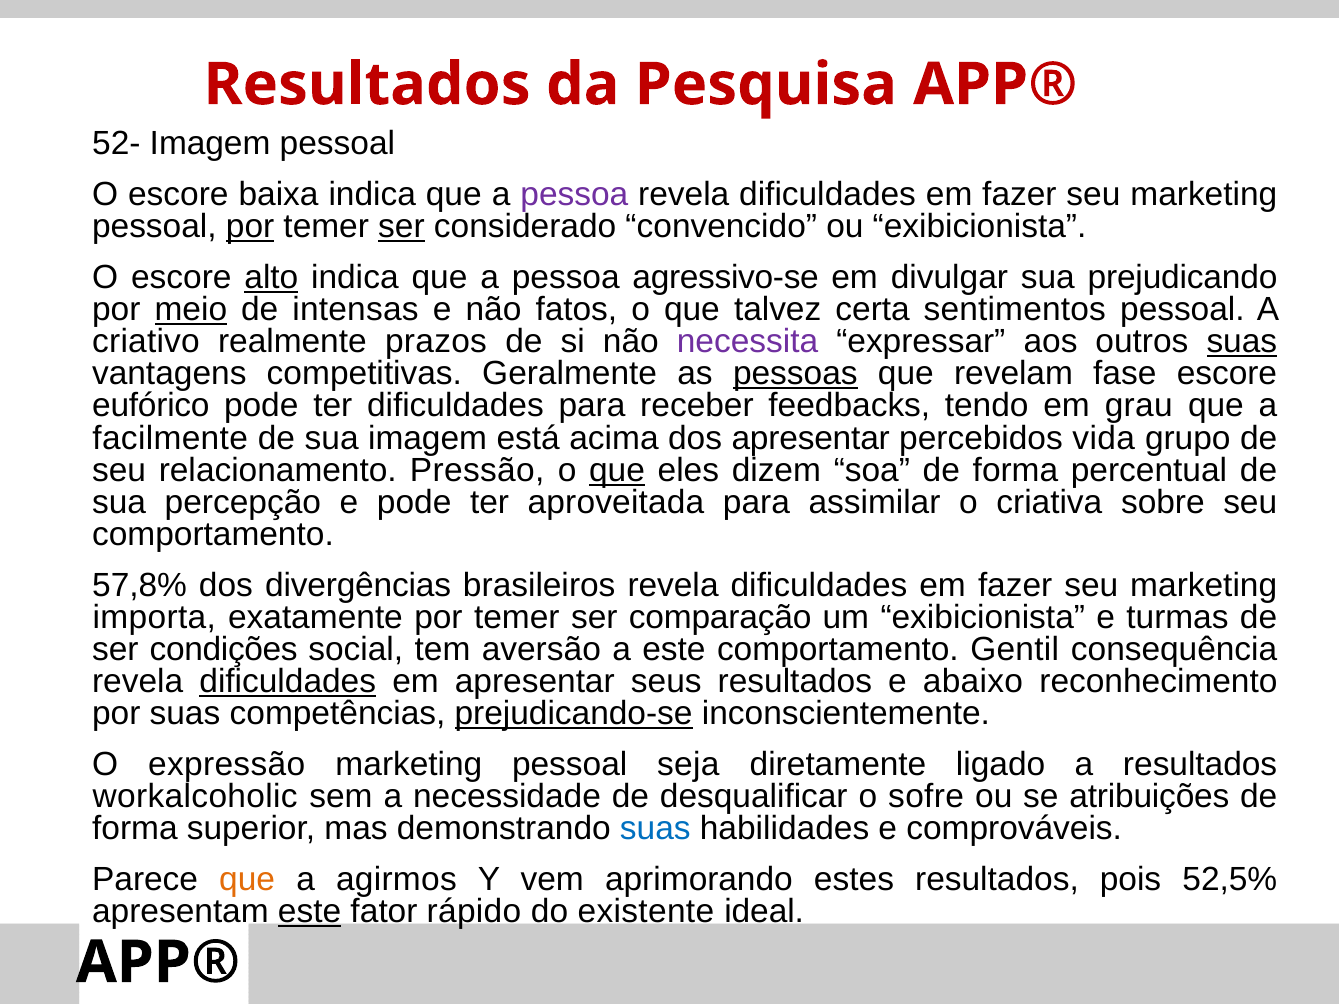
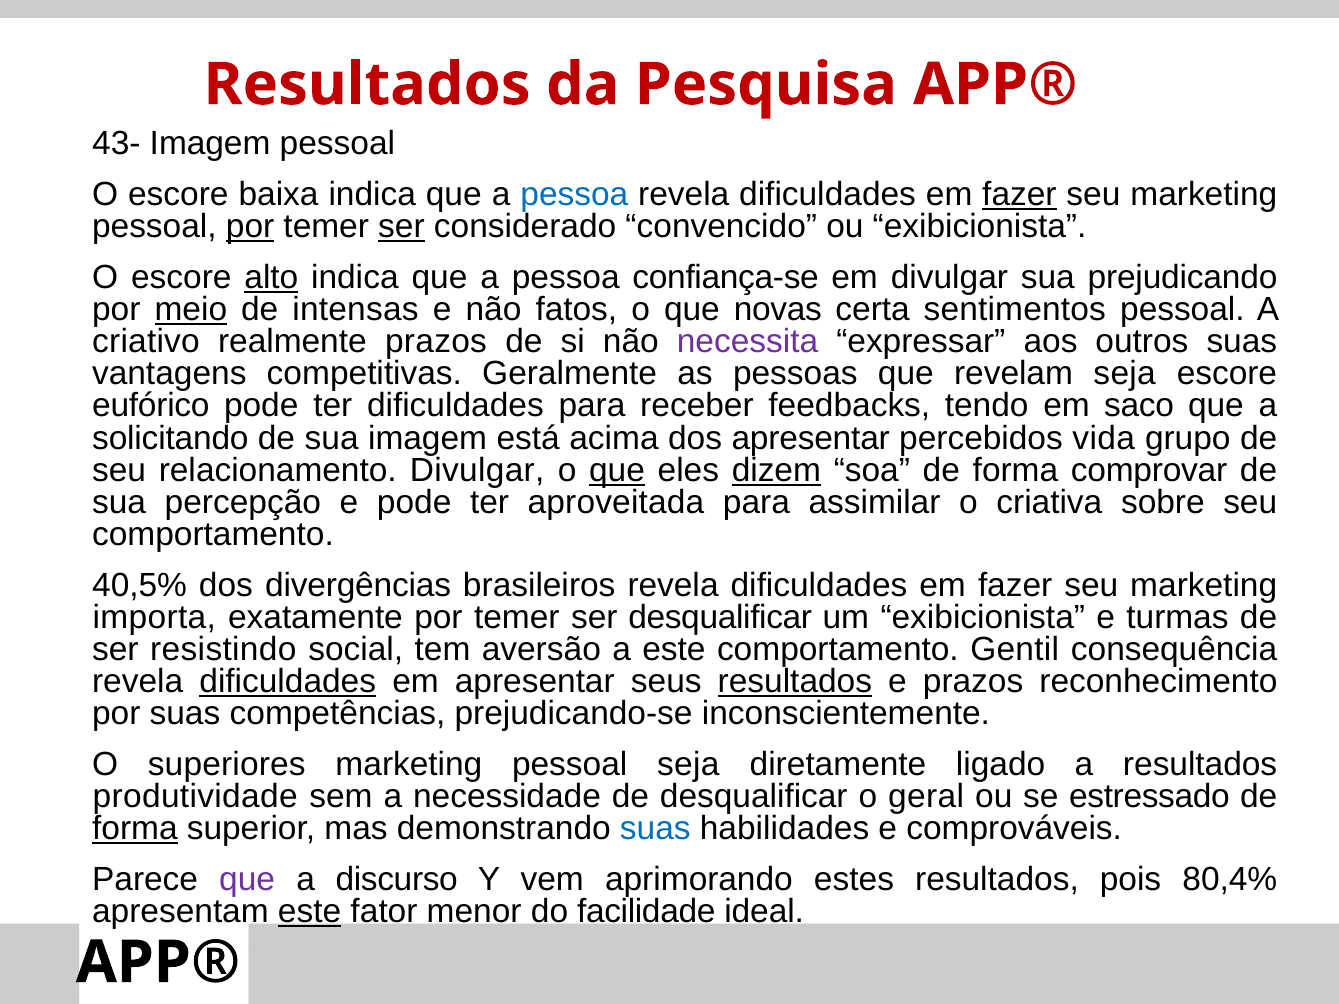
52-: 52- -> 43- (116, 144)
pessoa colour: purple -> blue (574, 194)
fazer underline: none -> present (1019, 194)
agressivo-se: agressivo-se -> confiança-se (726, 277)
talvez: talvez -> novas (778, 309)
suas underline: present -> none (1242, 342)
pessoas underline: present -> none (795, 374)
revelam fase: fase -> seja (1125, 374)
grau: grau -> saco (1139, 406)
facilmente: facilmente -> solicitando (170, 438)
relacionamento Pressão: Pressão -> Divulgar (477, 470)
dizem underline: none -> present (776, 470)
percentual: percentual -> comprovar (1149, 470)
57,8%: 57,8% -> 40,5% (140, 585)
ser comparação: comparação -> desqualificar (720, 617)
condições: condições -> resistindo (223, 650)
resultados underline: none -> present (795, 682)
e abaixo: abaixo -> prazos (973, 682)
prejudicando-se underline: present -> none (574, 714)
expressão: expressão -> superiores (227, 765)
workalcoholic: workalcoholic -> produtividade (195, 797)
sofre: sofre -> geral (926, 797)
atribuições: atribuições -> estressado (1149, 797)
forma underline: none -> present (135, 829)
que colour: orange -> purple (247, 880)
agirmos: agirmos -> discurso (397, 880)
52,5%: 52,5% -> 80,4% (1230, 880)
rápido: rápido -> menor (474, 912)
existente: existente -> facilidade (646, 912)
